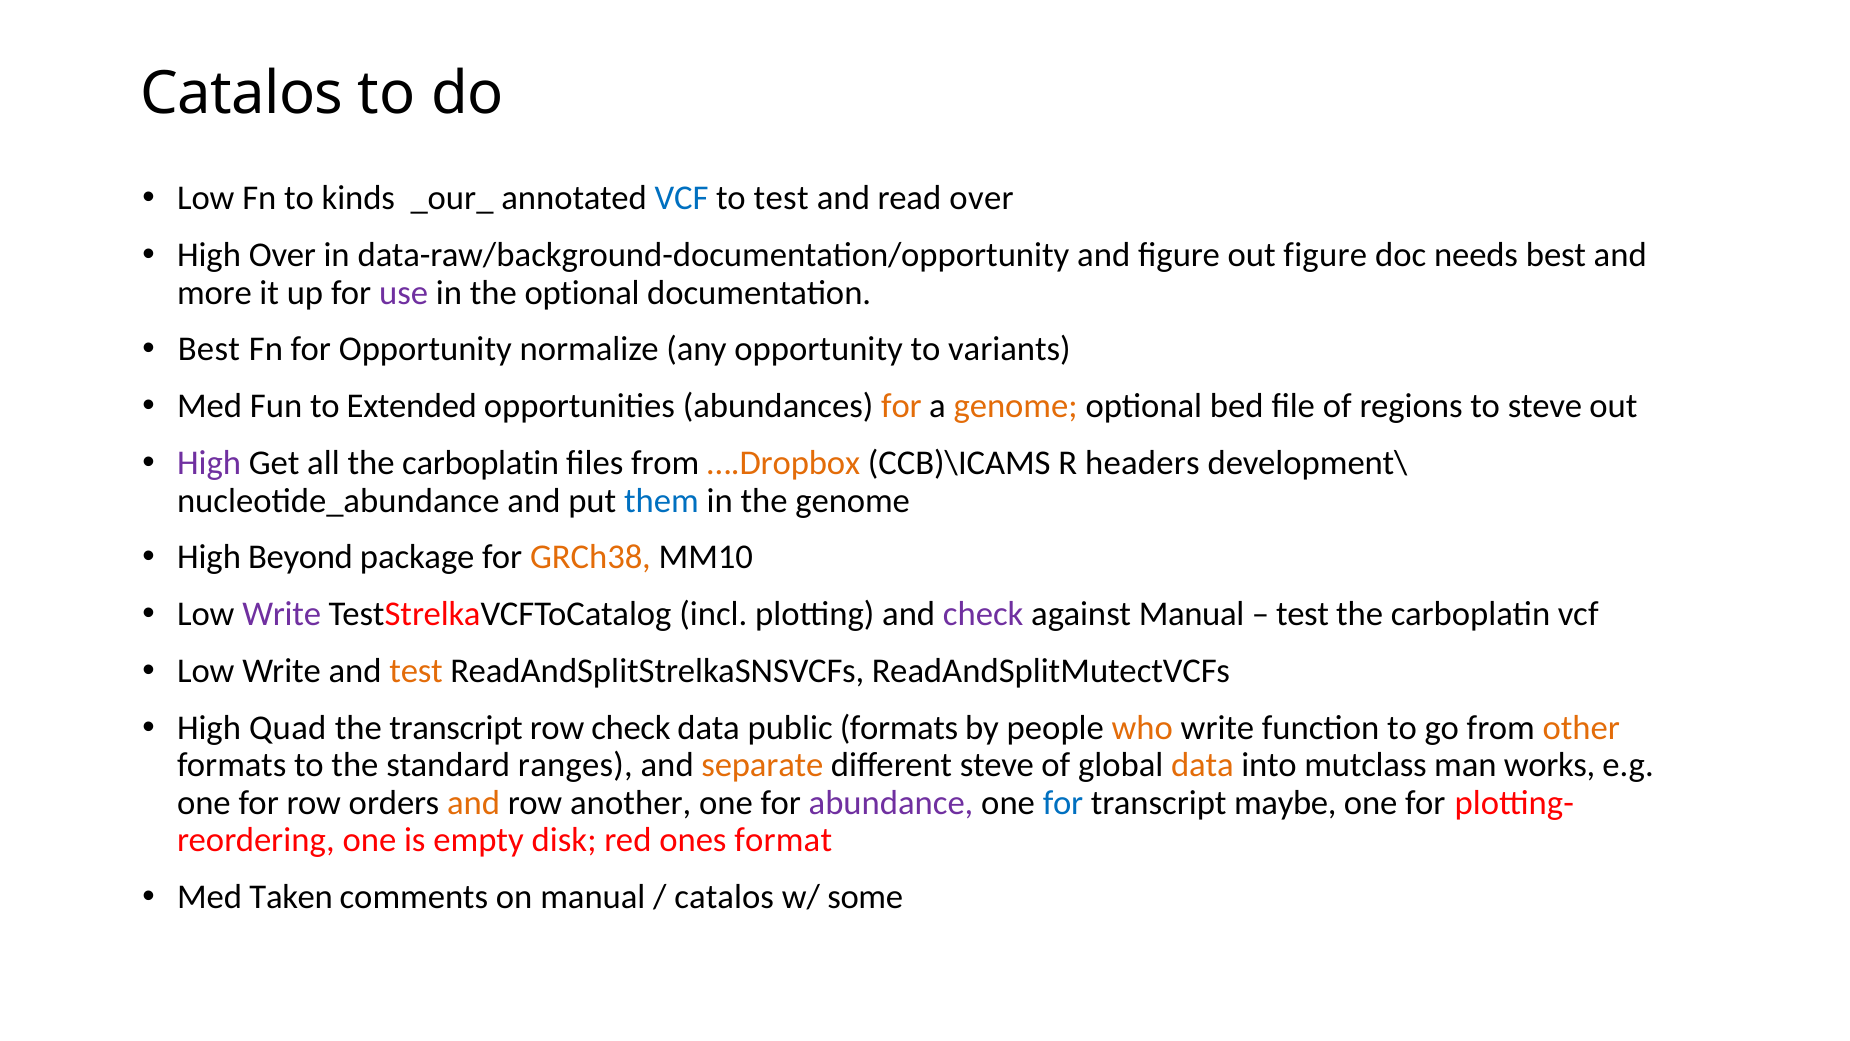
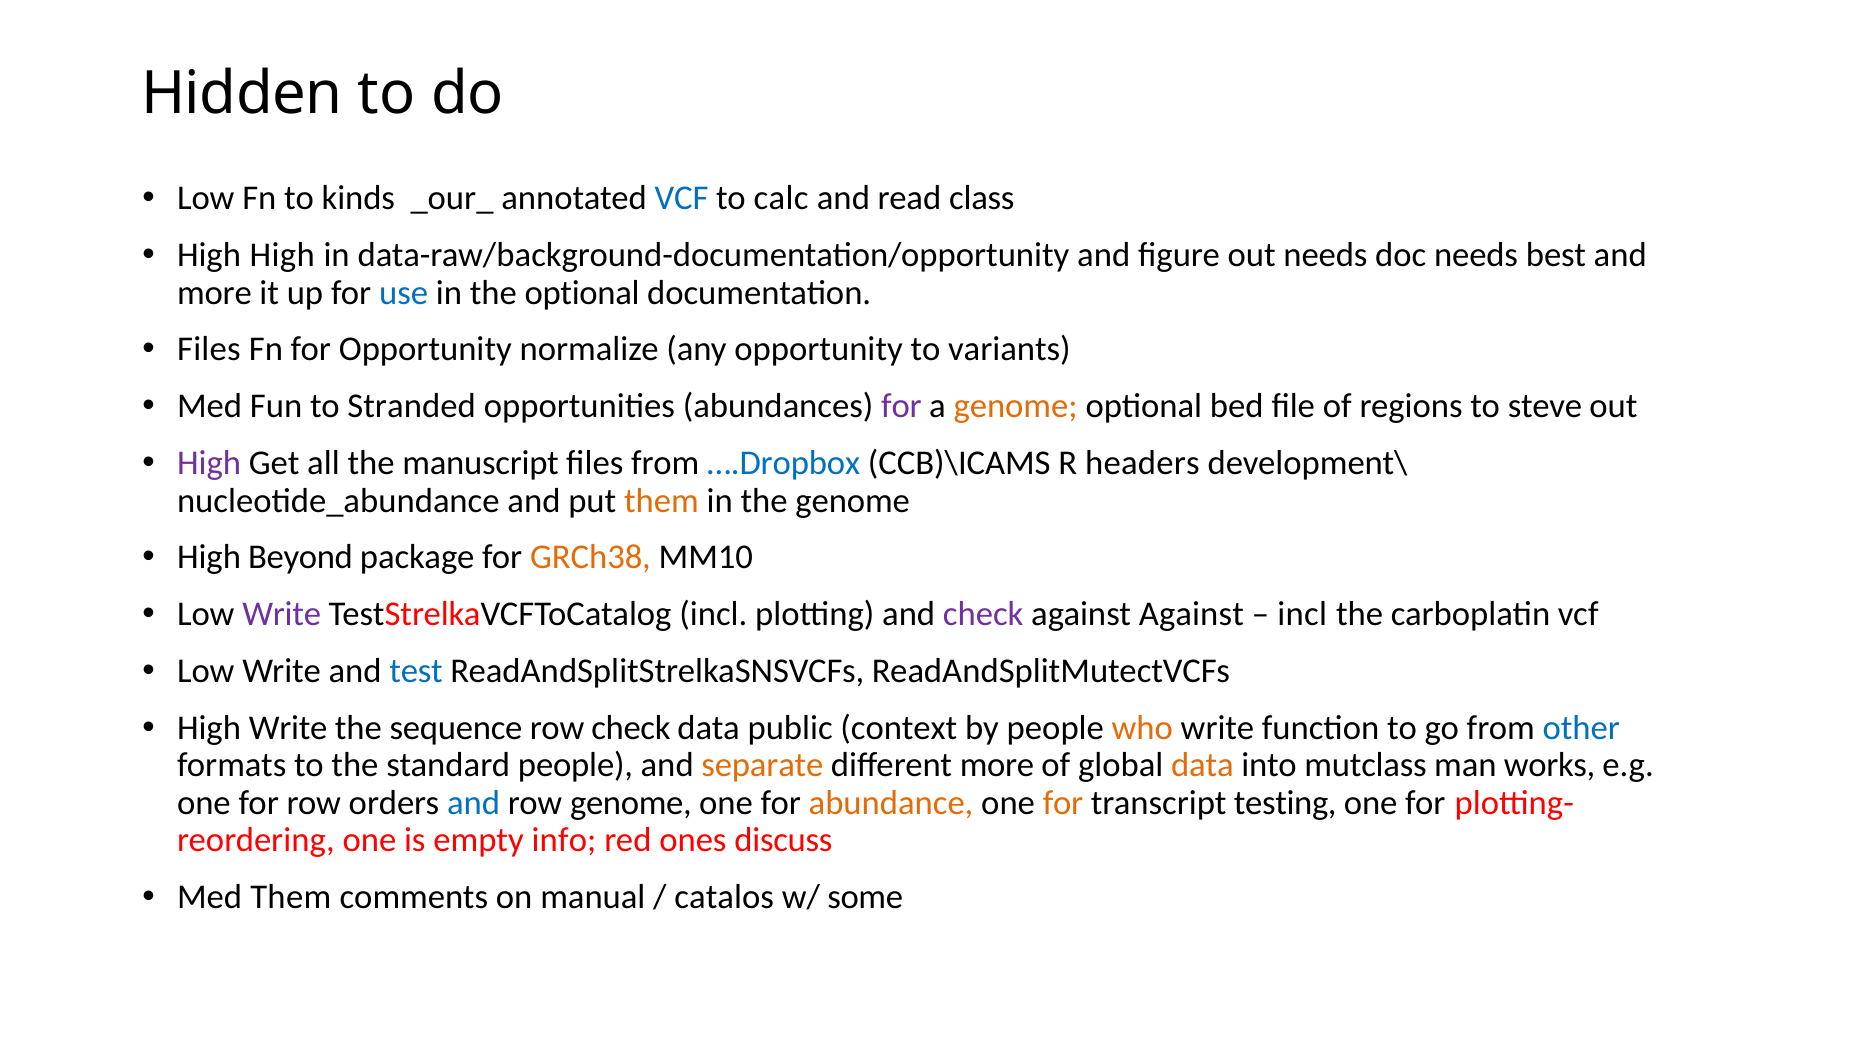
Catalos: Catalos -> Hidden (242, 94)
to test: test -> calc (781, 198)
read over: over -> class (982, 198)
High Over: Over -> High (282, 255)
out figure: figure -> needs (1325, 255)
use colour: purple -> blue (404, 293)
Best: Best -> Files (209, 349)
Extended: Extended -> Stranded (412, 406)
for colour: orange -> purple (901, 406)
all the carboplatin: carboplatin -> manuscript (481, 463)
….Dropbox colour: orange -> blue (784, 463)
them colour: blue -> orange (661, 500)
against Manual: Manual -> Against (1191, 614)
test: test -> incl (1302, 614)
test colour: orange -> blue (416, 671)
High Quad: Quad -> Write (288, 727)
the transcript: transcript -> sequence (456, 727)
public formats: formats -> context (899, 727)
other colour: orange -> blue (1581, 727)
standard ranges: ranges -> people (576, 765)
different steve: steve -> more (997, 765)
and colour: orange -> blue (474, 802)
row another: another -> genome (631, 802)
abundance colour: purple -> orange (891, 802)
for colour: blue -> orange (1063, 802)
maybe: maybe -> testing (1285, 802)
disk: disk -> info (564, 840)
format: format -> discuss (783, 840)
Med Taken: Taken -> Them (291, 897)
